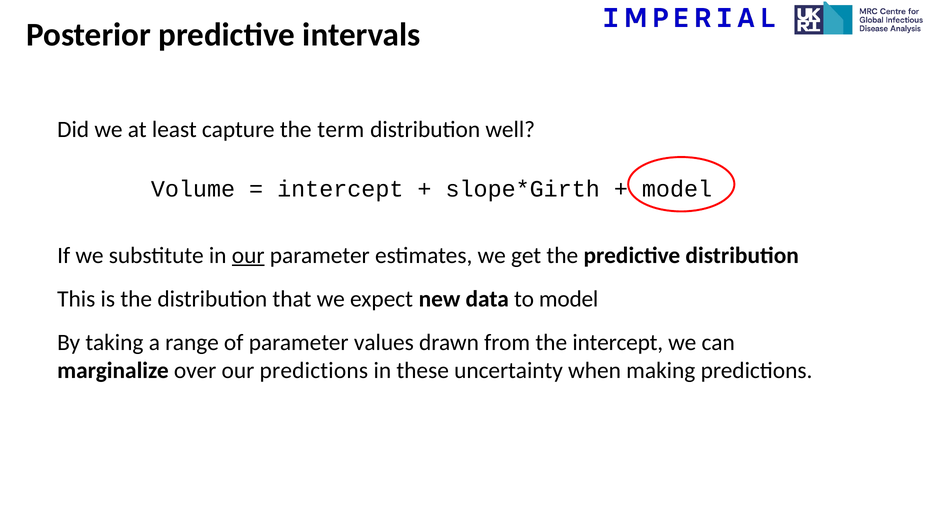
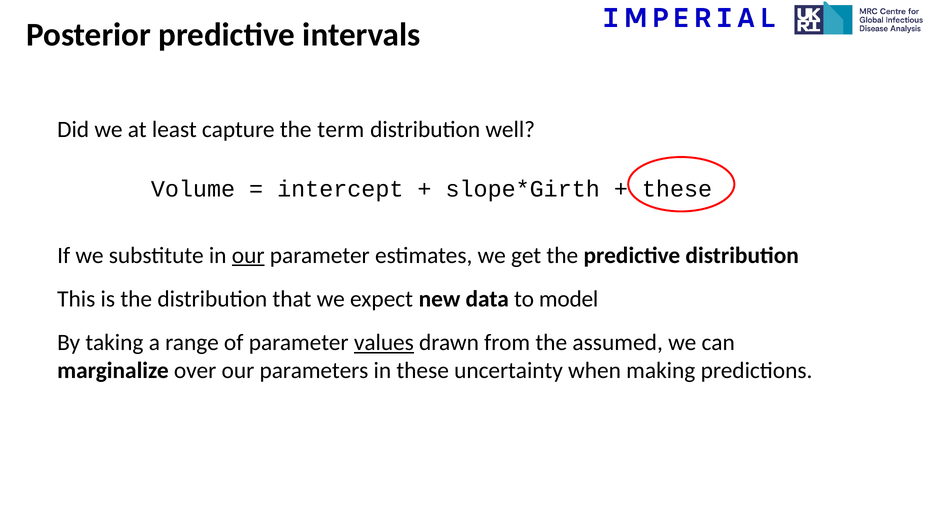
model: model -> these (677, 189)
values underline: none -> present (384, 343)
the intercept: intercept -> assumed (618, 343)
our predictions: predictions -> parameters (314, 371)
